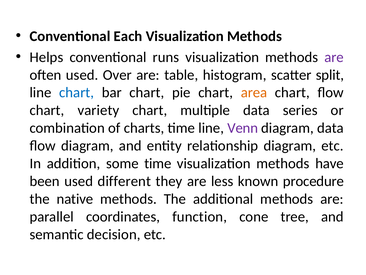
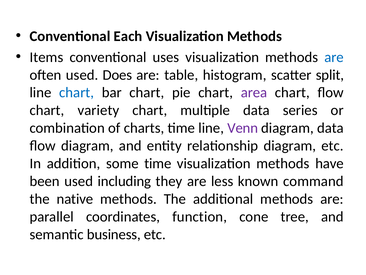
Helps: Helps -> Items (46, 57)
runs: runs -> uses (166, 57)
are colour: purple -> blue (334, 57)
Over: Over -> Does (117, 75)
area colour: orange -> purple (254, 92)
different: different -> including (124, 181)
procedure: procedure -> command (313, 181)
decision: decision -> business (114, 234)
